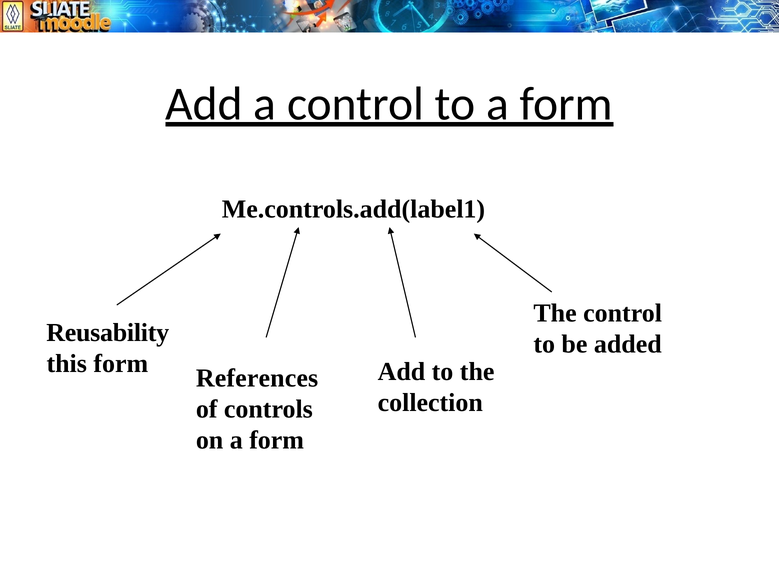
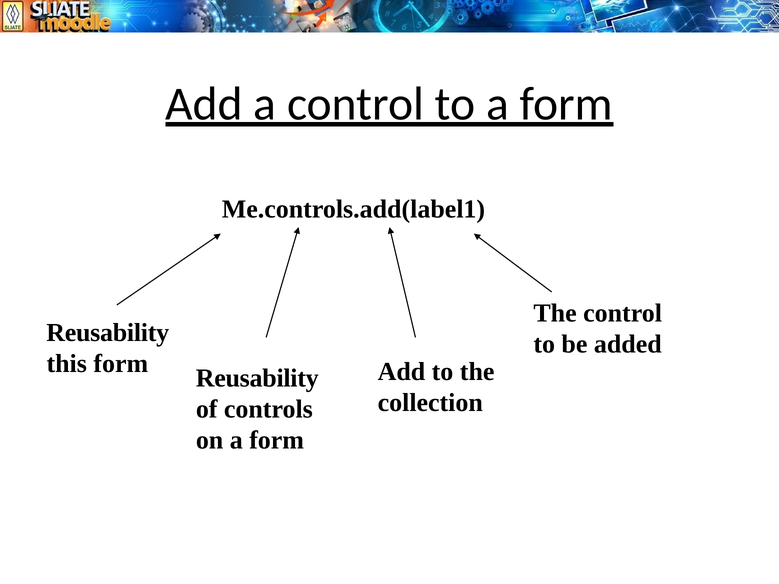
References: References -> Reusability (257, 378)
